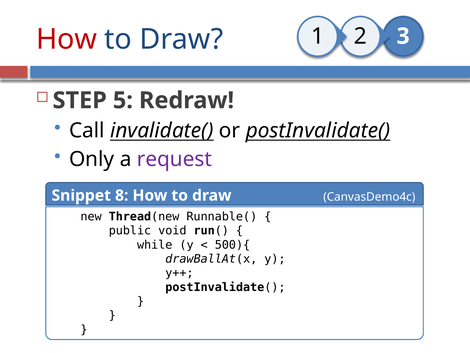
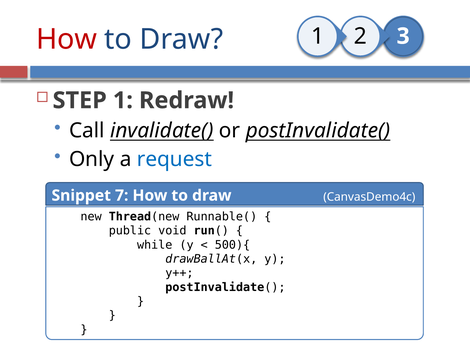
STEP 5: 5 -> 1 (123, 100)
request colour: purple -> blue (174, 159)
8: 8 -> 7 (122, 195)
